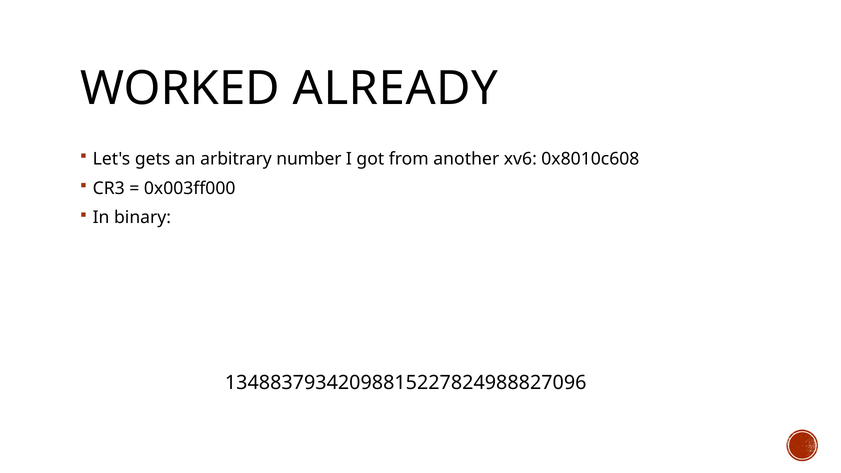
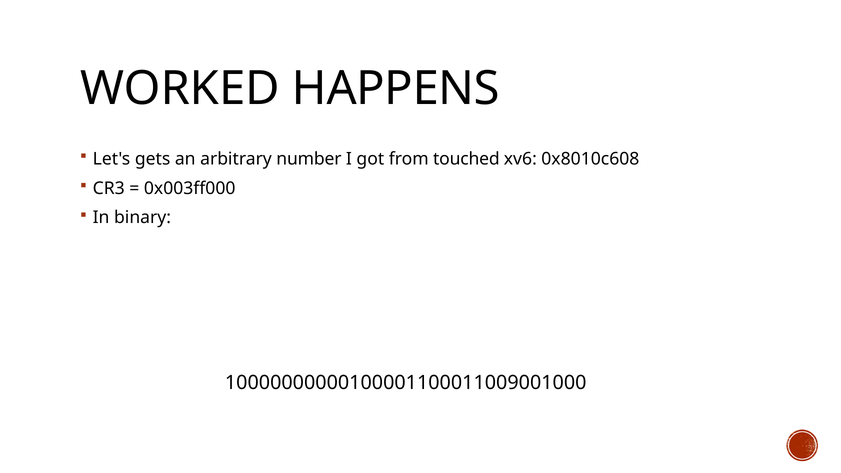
ALREADY: ALREADY -> HAPPENS (396, 89)
another: another -> touched (466, 159)
13488379342098815227824988827096: 13488379342098815227824988827096 -> 10000000000100001100011009001000 (406, 383)
